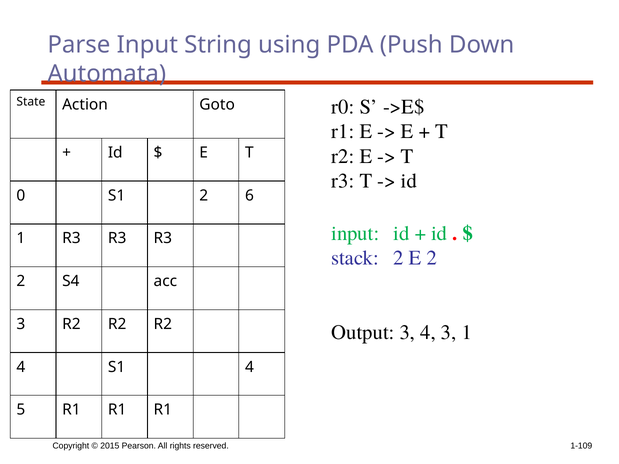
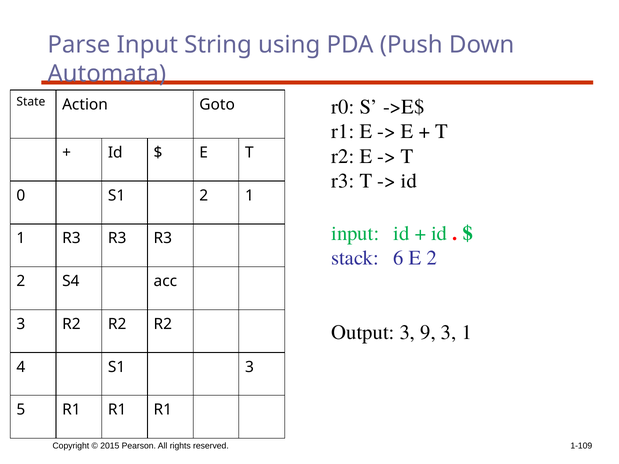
2 6: 6 -> 1 (249, 196)
stack 2: 2 -> 6 (399, 258)
3 4: 4 -> 9 (428, 333)
S1 4: 4 -> 3 (249, 367)
